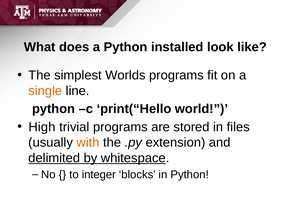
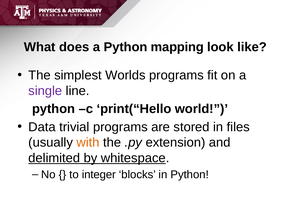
installed: installed -> mapping (177, 47)
single colour: orange -> purple (45, 91)
High: High -> Data (42, 127)
